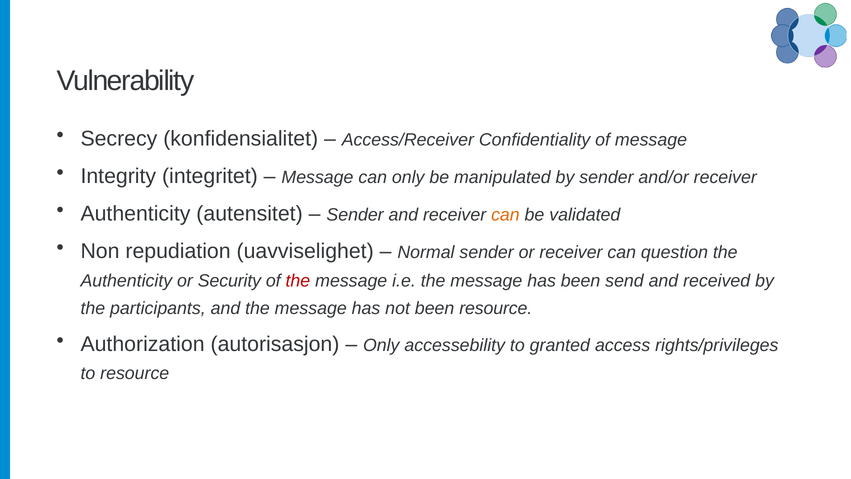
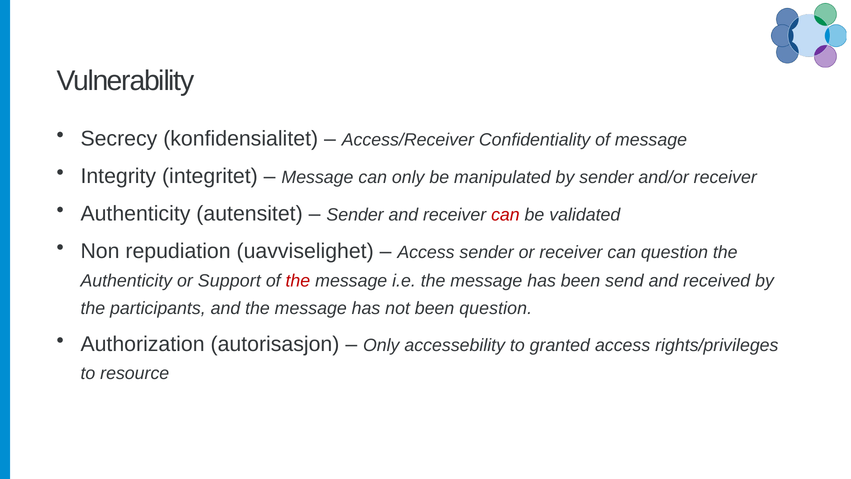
can colour: orange -> red (505, 215)
Normal: Normal -> Access (426, 252)
Security: Security -> Support (229, 281)
been resource: resource -> question (496, 308)
